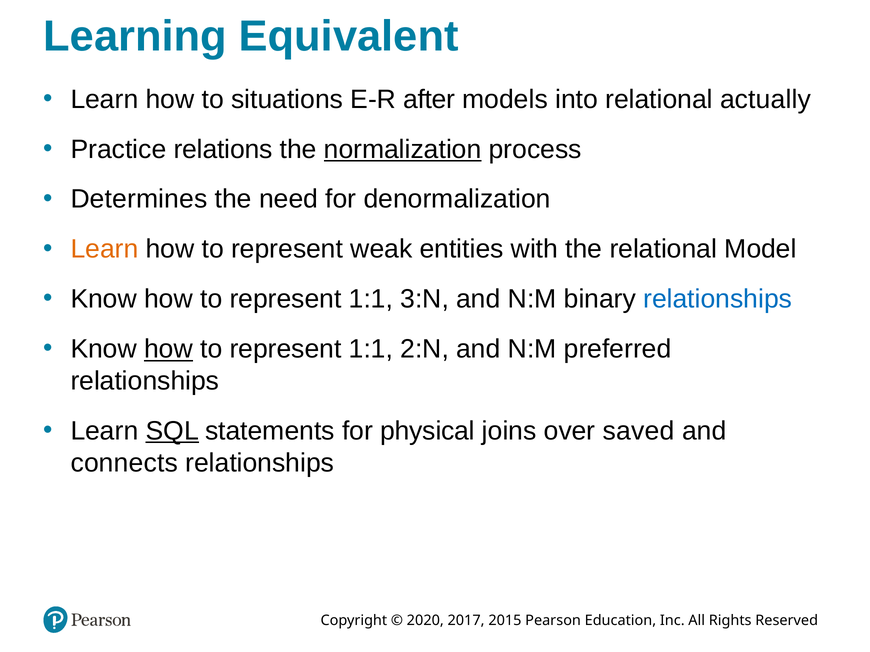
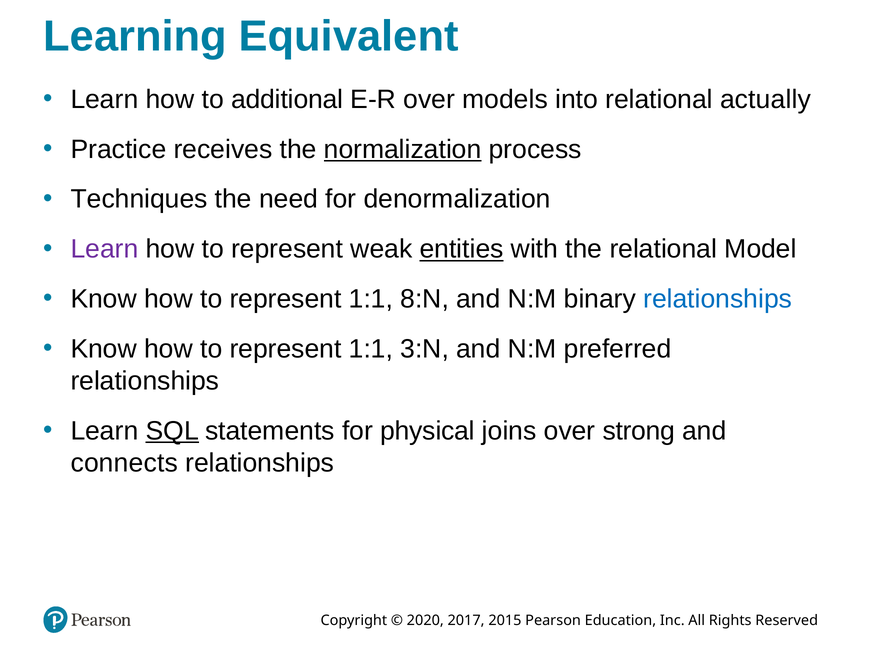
situations: situations -> additional (287, 99)
E-R after: after -> over (429, 99)
relations: relations -> receives (223, 149)
Determines: Determines -> Techniques (139, 199)
Learn colour: orange -> purple (105, 249)
entities underline: none -> present (462, 249)
3:N: 3:N -> 8:N (425, 299)
how underline: present -> none (169, 349)
2:N: 2:N -> 3:N (425, 349)
saved: saved -> strong (639, 431)
